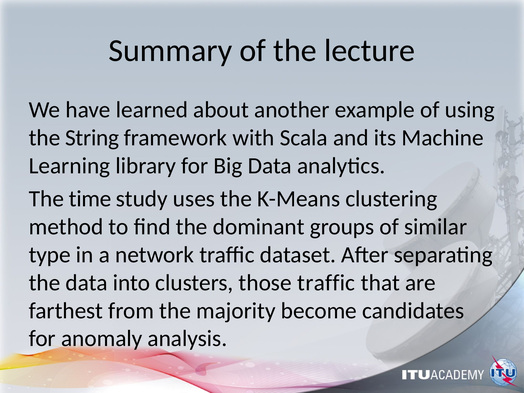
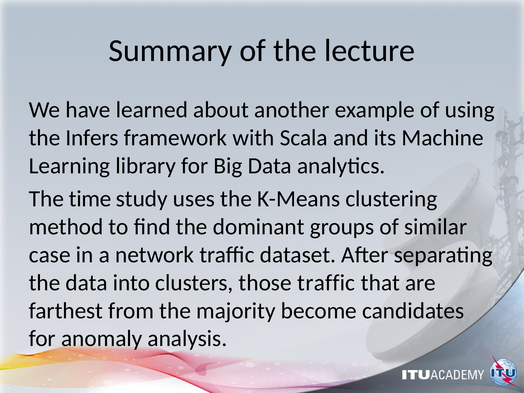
String: String -> Infers (92, 138)
type: type -> case (50, 255)
